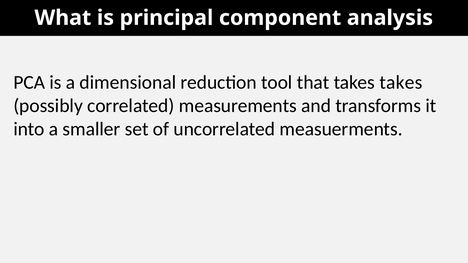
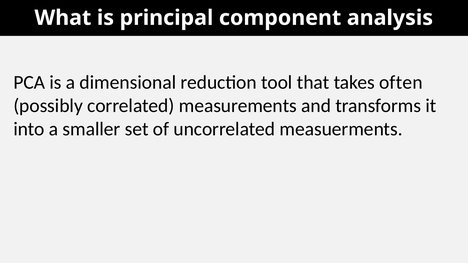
takes takes: takes -> often (401, 82)
